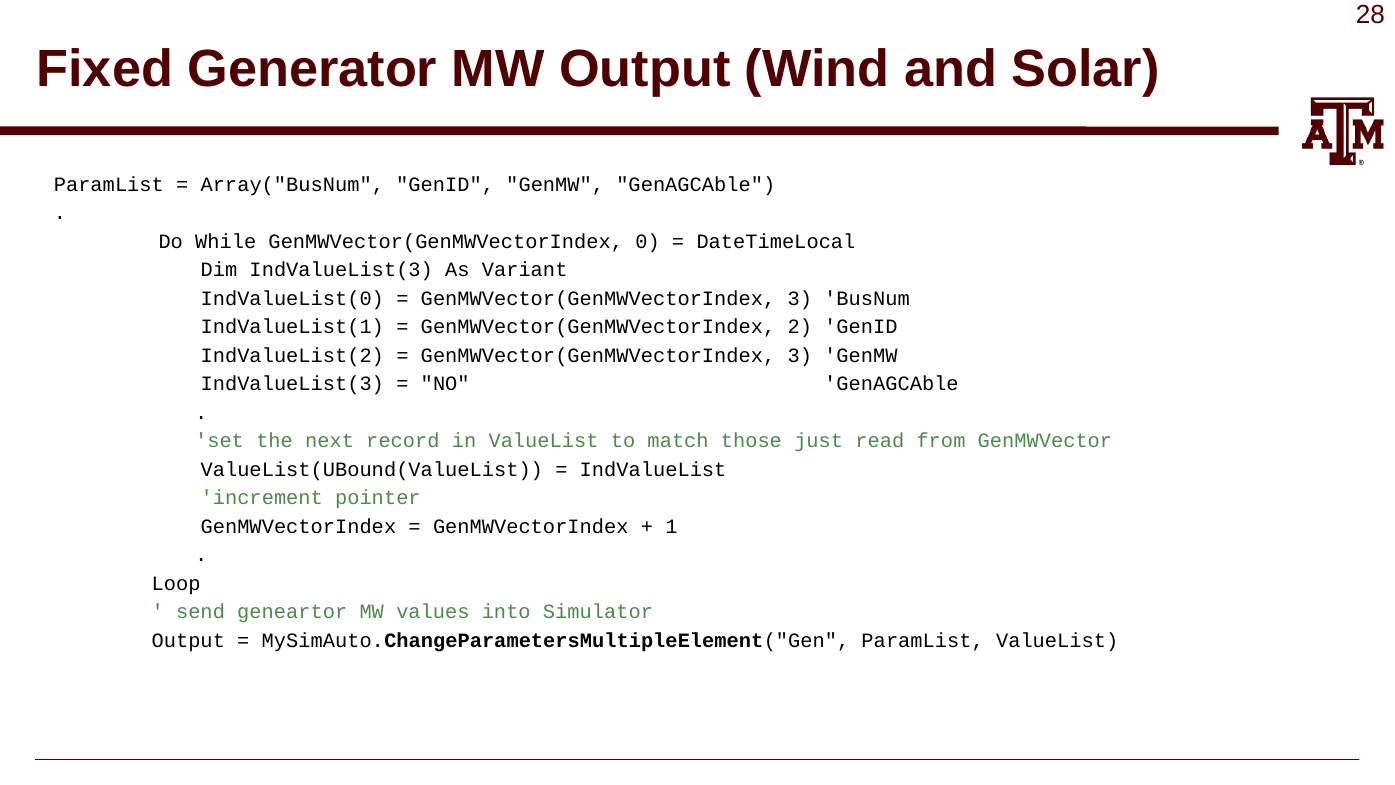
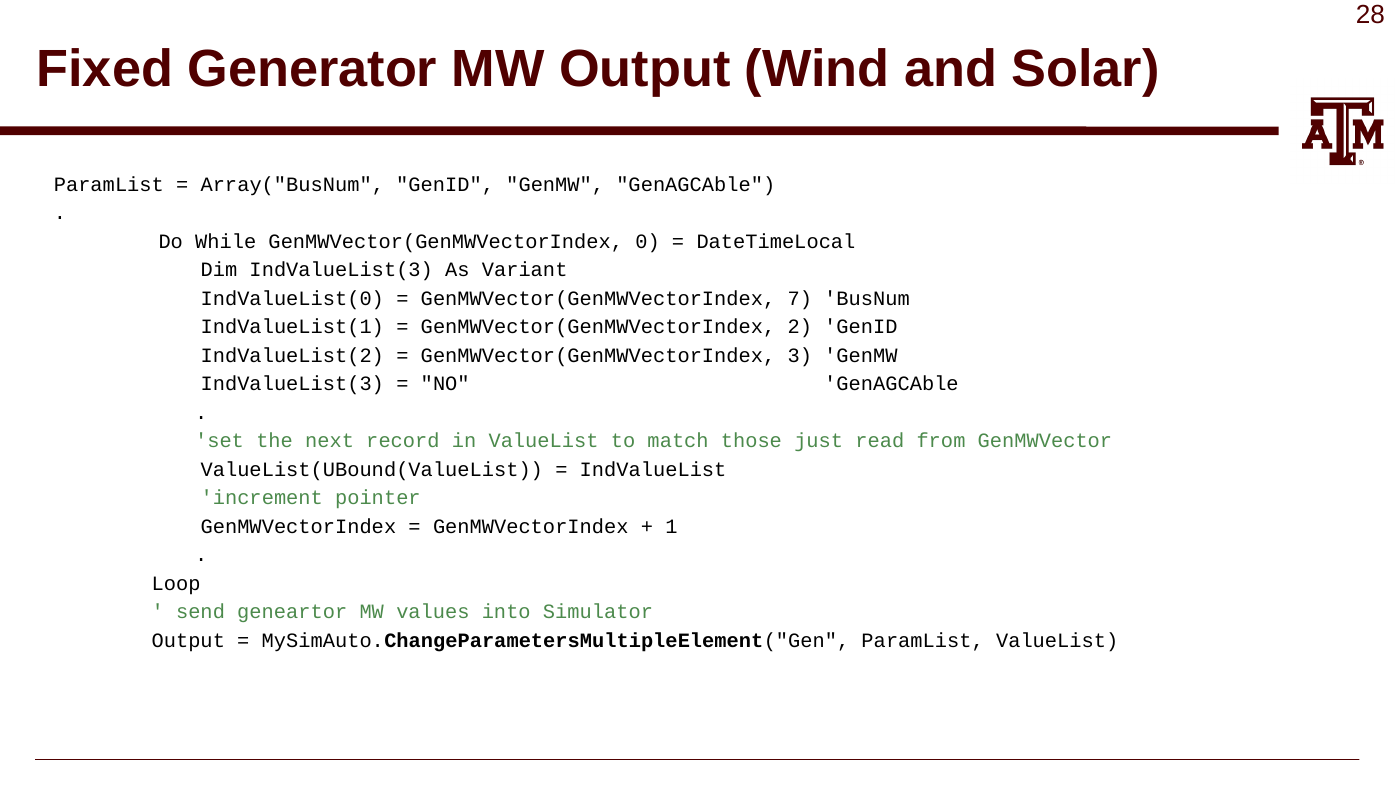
3: 3 -> 7 (800, 298)
